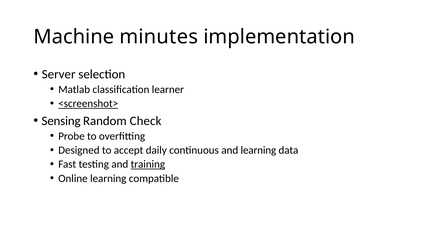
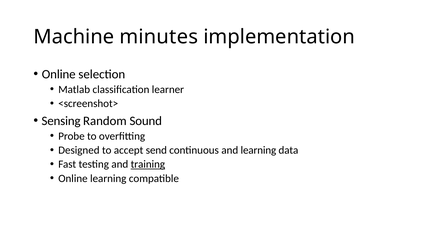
Server: Server -> Online (59, 74)
<screenshot> underline: present -> none (88, 104)
Check: Check -> Sound (146, 121)
daily: daily -> send (156, 150)
